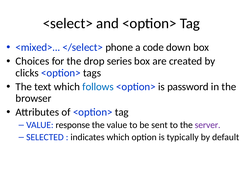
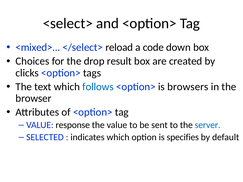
phone: phone -> reload (119, 47)
series: series -> result (119, 61)
password: password -> browsers (188, 87)
server colour: purple -> blue (208, 125)
typically: typically -> specifies (183, 137)
